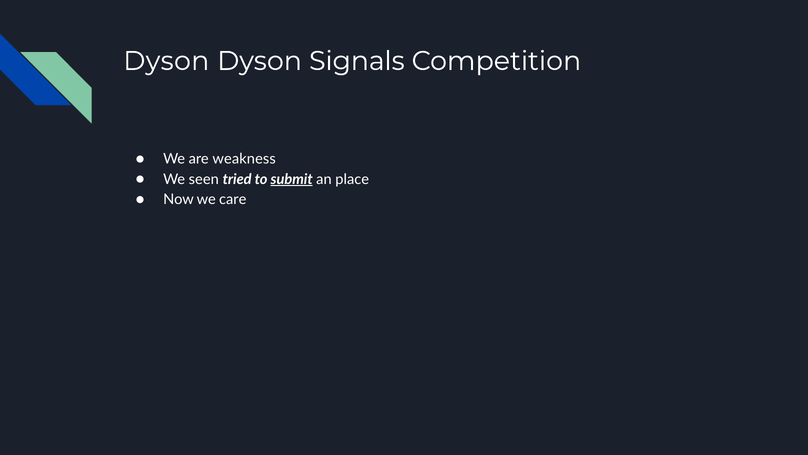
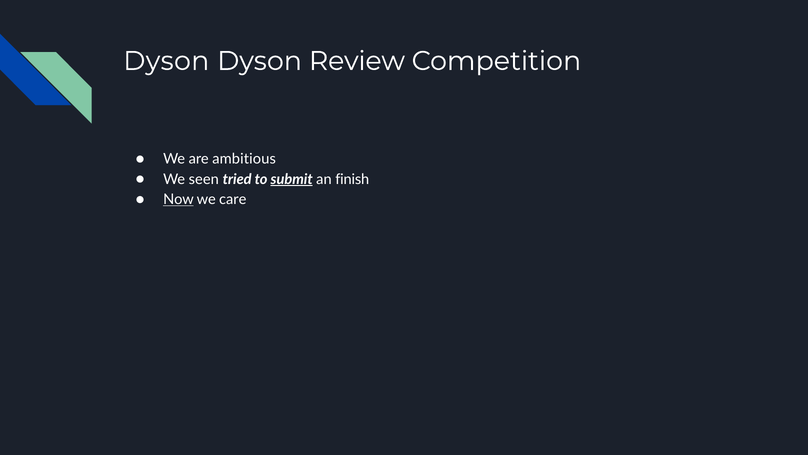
Signals: Signals -> Review (357, 61)
weakness: weakness -> ambitious (244, 159)
place: place -> finish (352, 179)
Now underline: none -> present (178, 199)
